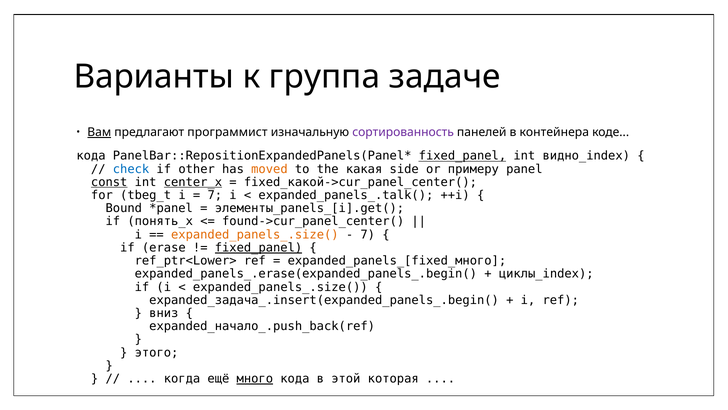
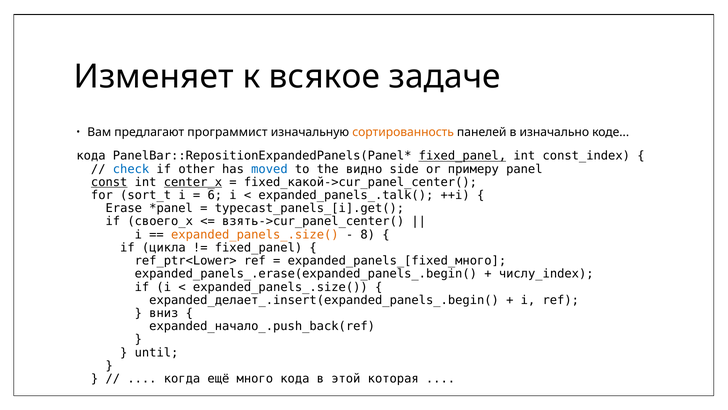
Варианты: Варианты -> Изменяет (154, 77)
группа: группа -> всякое (325, 77)
Вам underline: present -> none (99, 132)
сортированность colour: purple -> orange (403, 132)
контейнера: контейнера -> изначально (554, 132)
видно_index: видно_index -> const_index (586, 156)
moved colour: orange -> blue (269, 169)
какая: какая -> видно (364, 169)
tbeg_t: tbeg_t -> sort_t (146, 195)
7: 7 -> 6 (215, 195)
Bound: Bound -> Erase (124, 208)
элементы_panels_[i].get(: элементы_panels_[i].get( -> typecast_panels_[i].get( (309, 208)
понять_x: понять_x -> своего_x (160, 221)
found->cur_panel_center(: found->cur_panel_center( -> взять->cur_panel_center( (313, 221)
7: 7 -> 8 (368, 234)
erase: erase -> цикла (164, 247)
fixed_panel underline: present -> none (259, 247)
циклы_index: циклы_index -> числу_index (546, 274)
expanded_задача_.insert(expanded_panels_.begin(: expanded_задача_.insert(expanded_panels_.begin( -> expanded_делает_.insert(expanded_panels_.begin( (324, 300)
этого: этого -> until (157, 352)
много underline: present -> none (255, 378)
